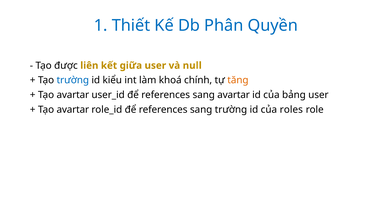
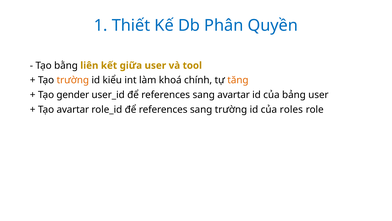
được: được -> bằng (66, 65)
null: null -> tool (192, 65)
trường colour: blue -> orange (73, 80)
avartar: avartar -> gender (73, 95)
